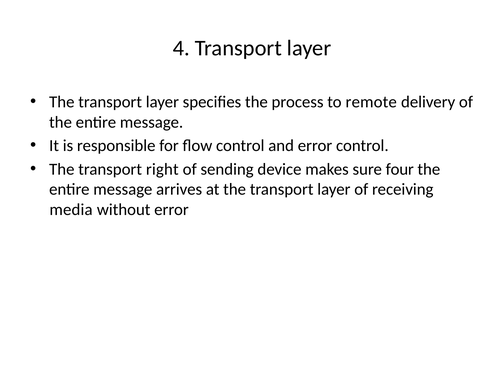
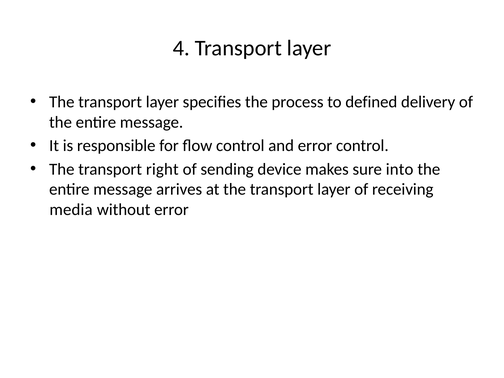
remote: remote -> defined (371, 102)
four: four -> into (400, 169)
